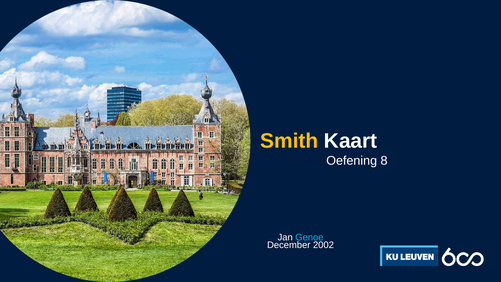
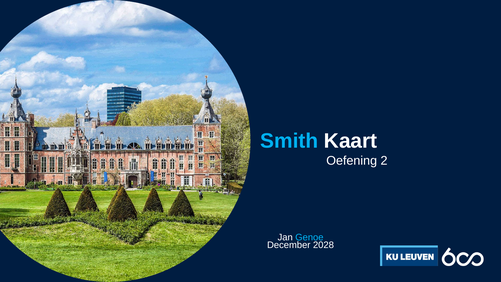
Smith colour: yellow -> light blue (289, 141)
8: 8 -> 2 (384, 161)
2002: 2002 -> 2028 (323, 245)
